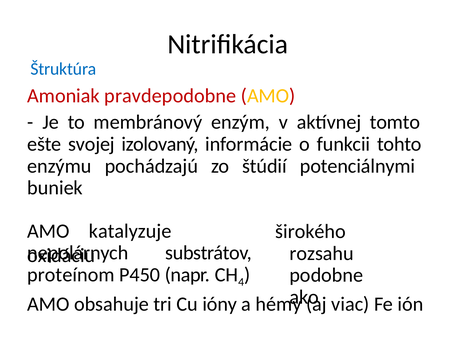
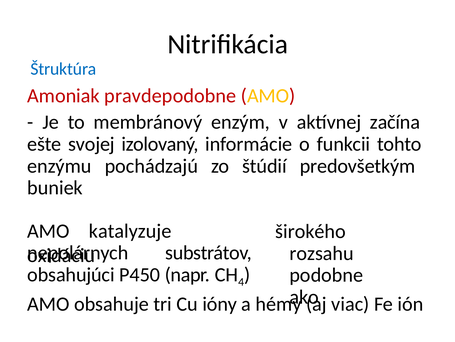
tomto: tomto -> začína (395, 122)
potenciálnymi: potenciálnymi -> predovšetkým (358, 166)
proteínom: proteínom -> obsahujúci (71, 274)
